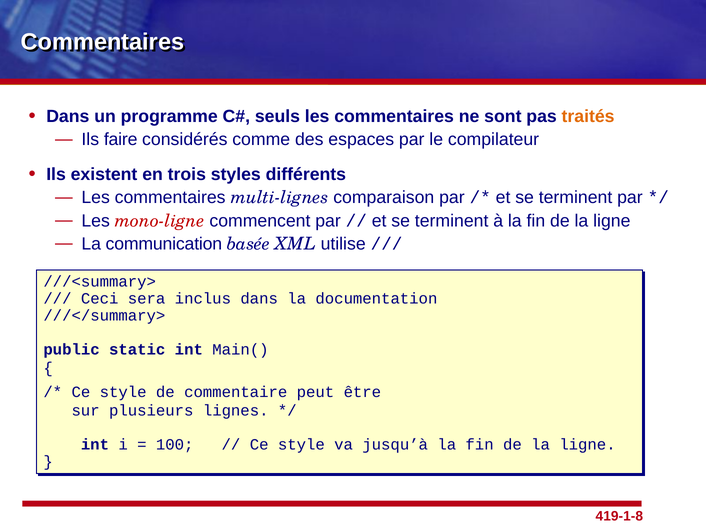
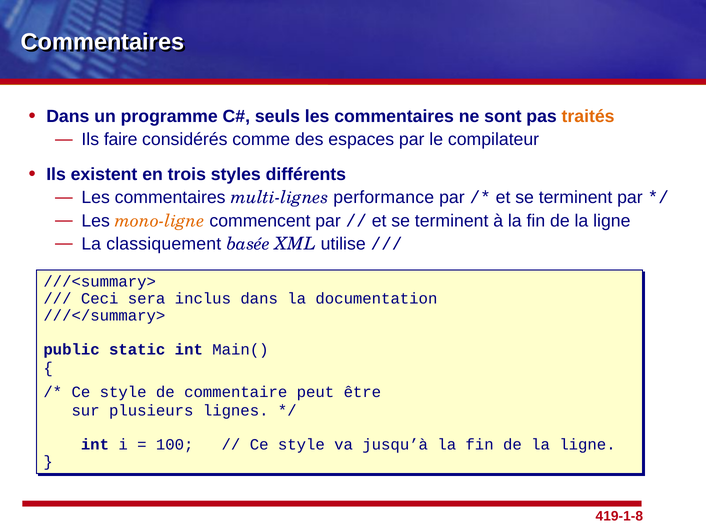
comparaison: comparaison -> performance (384, 198)
mono-ligne colour: red -> orange (160, 221)
communication: communication -> classiquement (164, 244)
